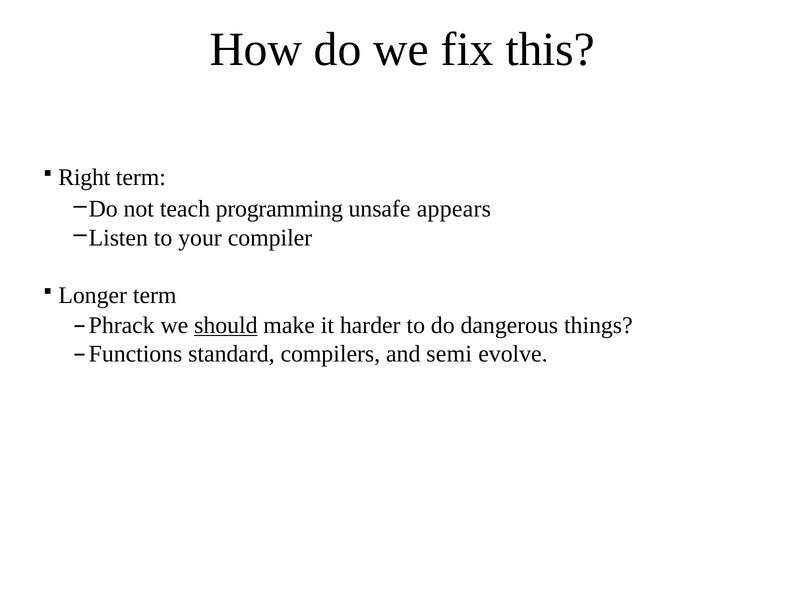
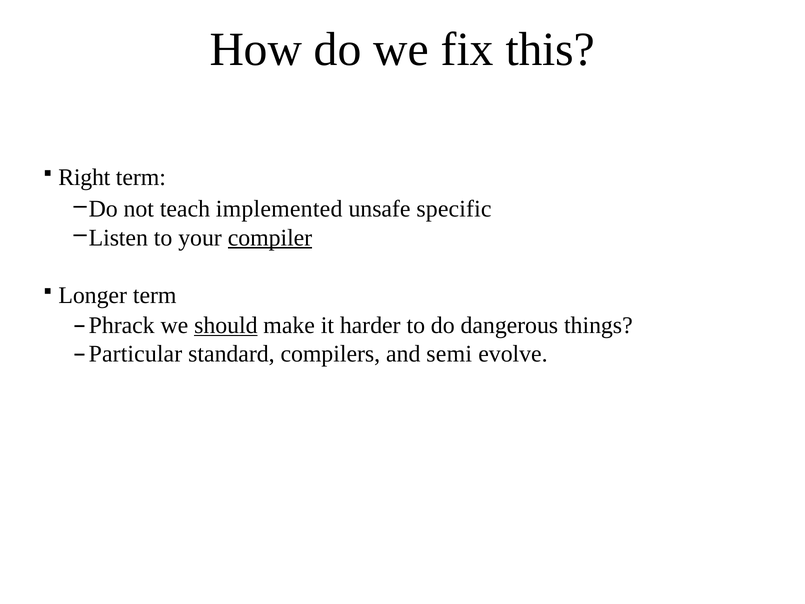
programming: programming -> implemented (279, 209)
appears: appears -> specific (454, 209)
compiler underline: none -> present (270, 238)
Functions: Functions -> Particular (135, 354)
